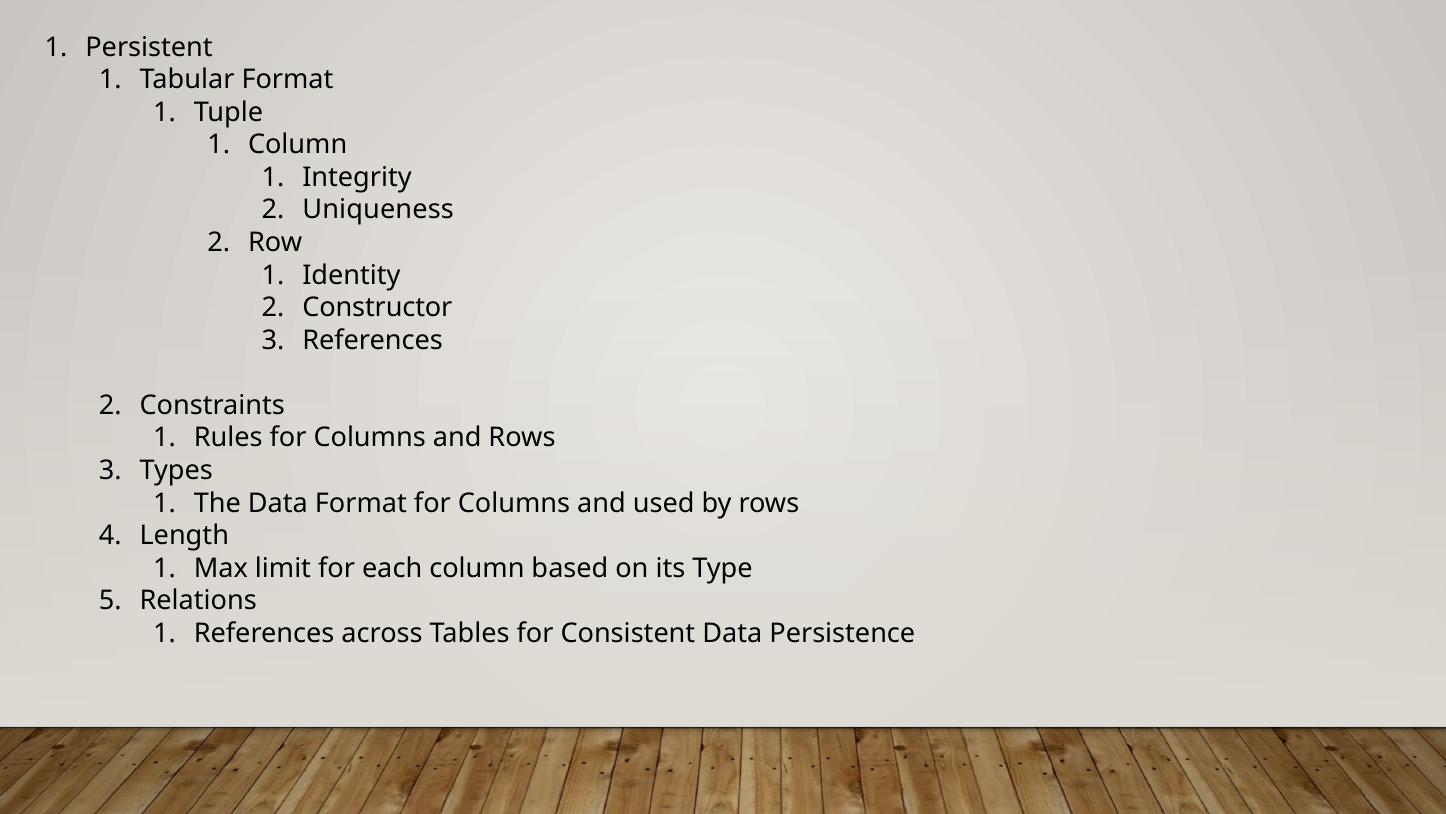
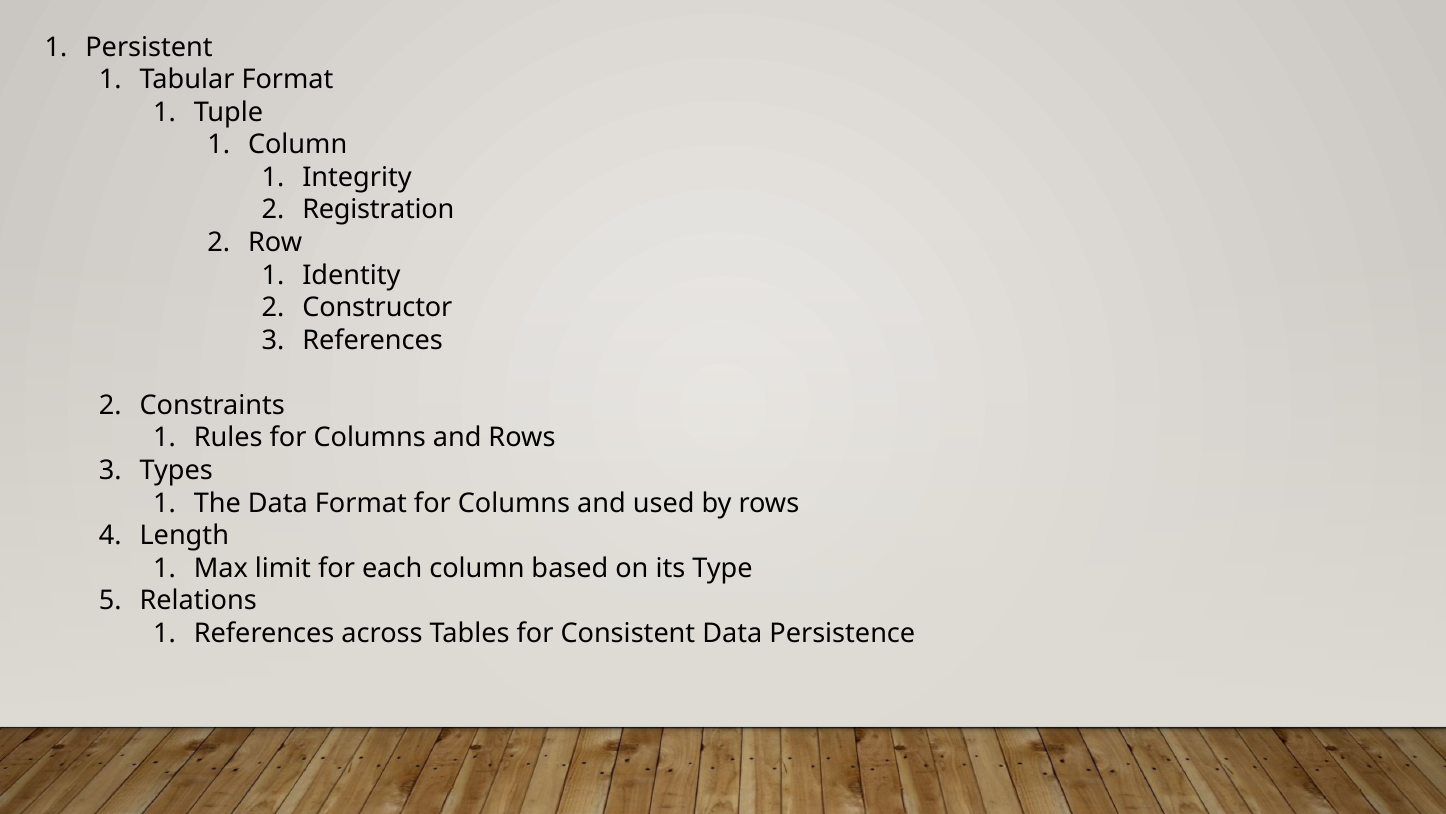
Uniqueness: Uniqueness -> Registration (378, 210)
